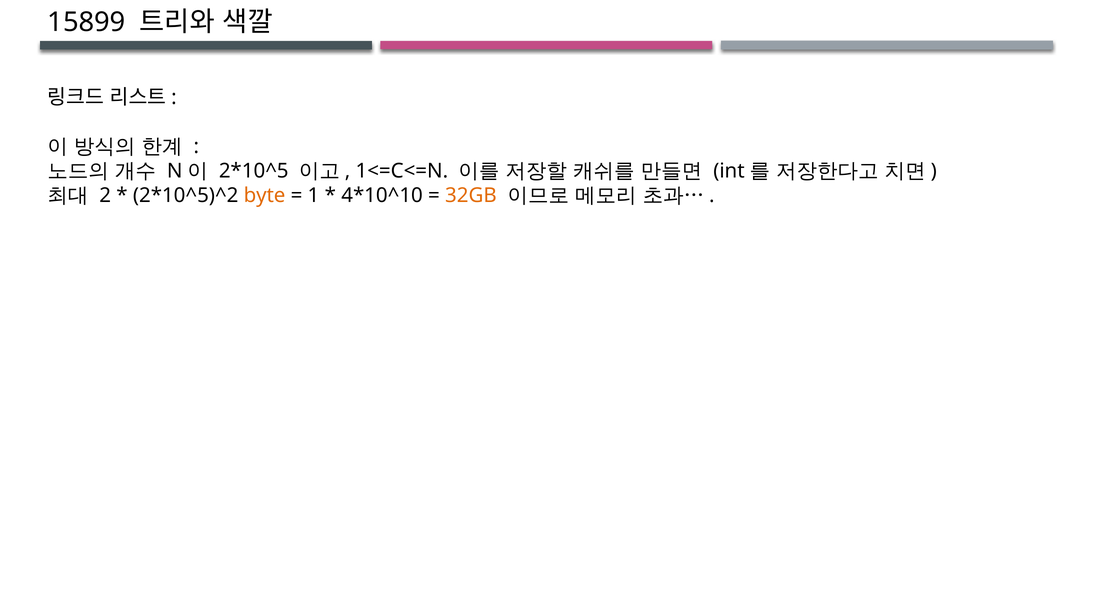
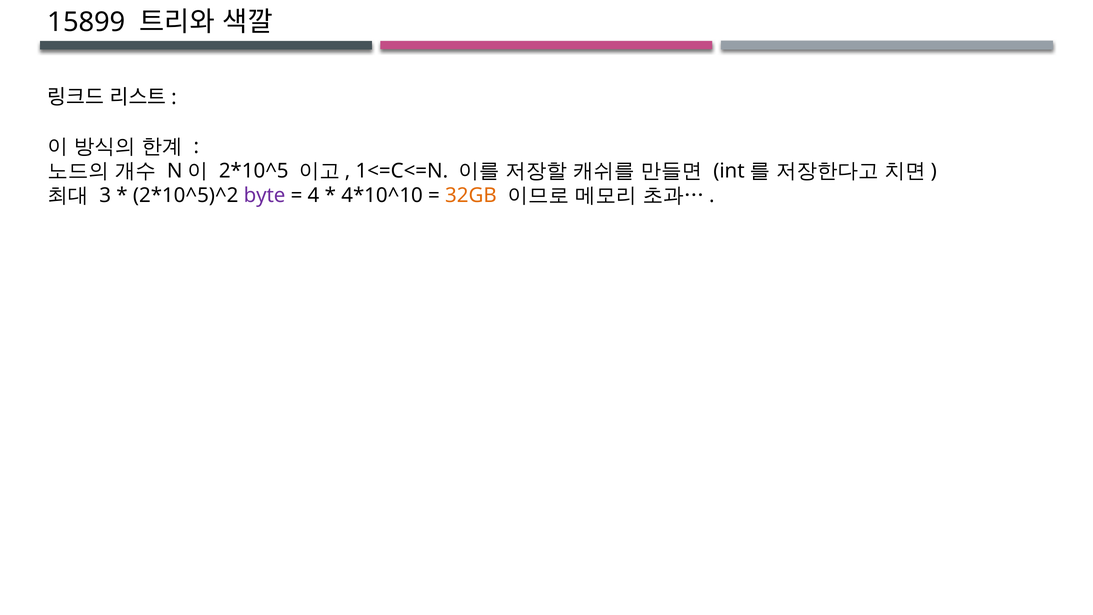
2: 2 -> 3 (105, 196)
byte colour: orange -> purple (265, 196)
1: 1 -> 4 (313, 196)
